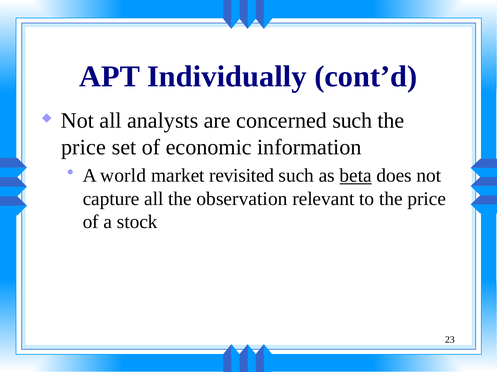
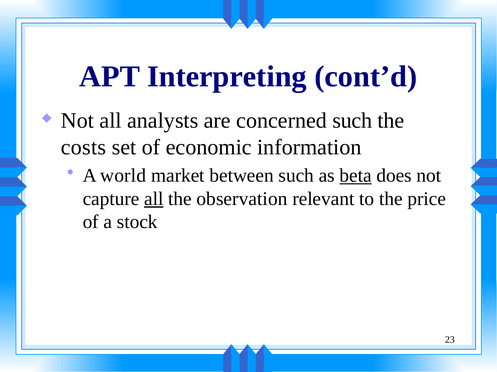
Individually: Individually -> Interpreting (227, 77)
price: price -> costs (83, 147)
revisited: revisited -> between (242, 176)
all underline: none -> present (154, 199)
